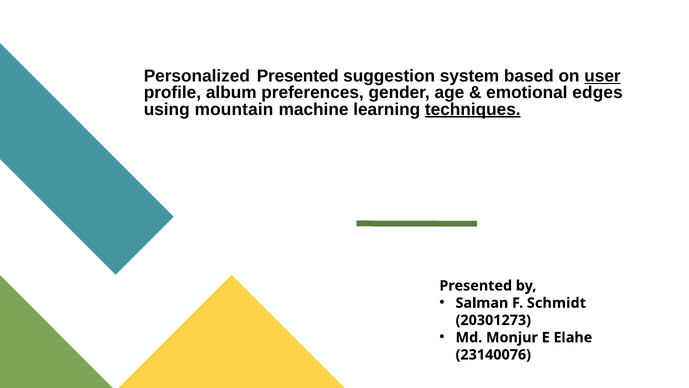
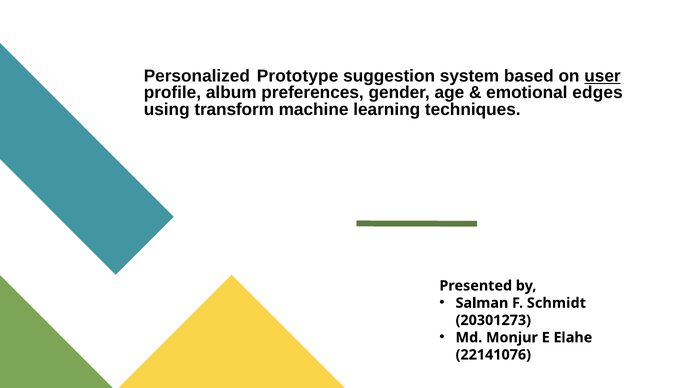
Personalized Presented: Presented -> Prototype (298, 76)
mountain: mountain -> transform (234, 109)
techniques underline: present -> none (473, 109)
23140076: 23140076 -> 22141076 (493, 354)
